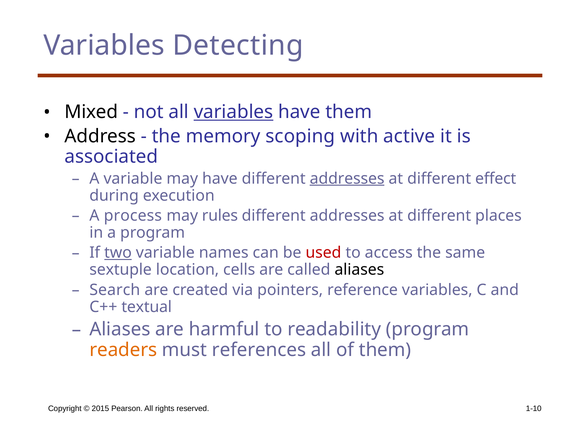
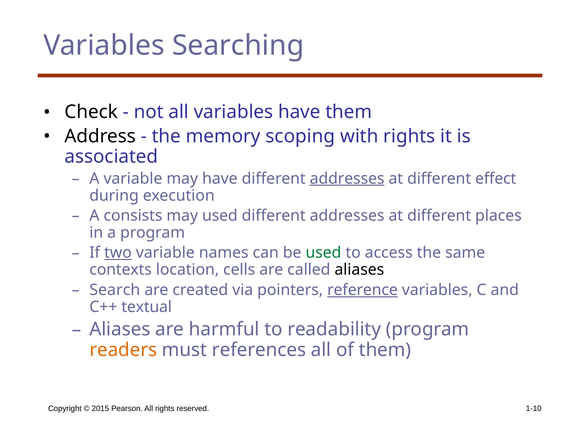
Detecting: Detecting -> Searching (238, 45)
Mixed: Mixed -> Check (91, 112)
variables underline: present -> none (233, 112)
with active: active -> rights (409, 136)
process: process -> consists (133, 215)
may rules: rules -> used (220, 215)
used colour: red -> green (323, 252)
sextuple: sextuple -> contexts (121, 269)
reference underline: none -> present (362, 290)
